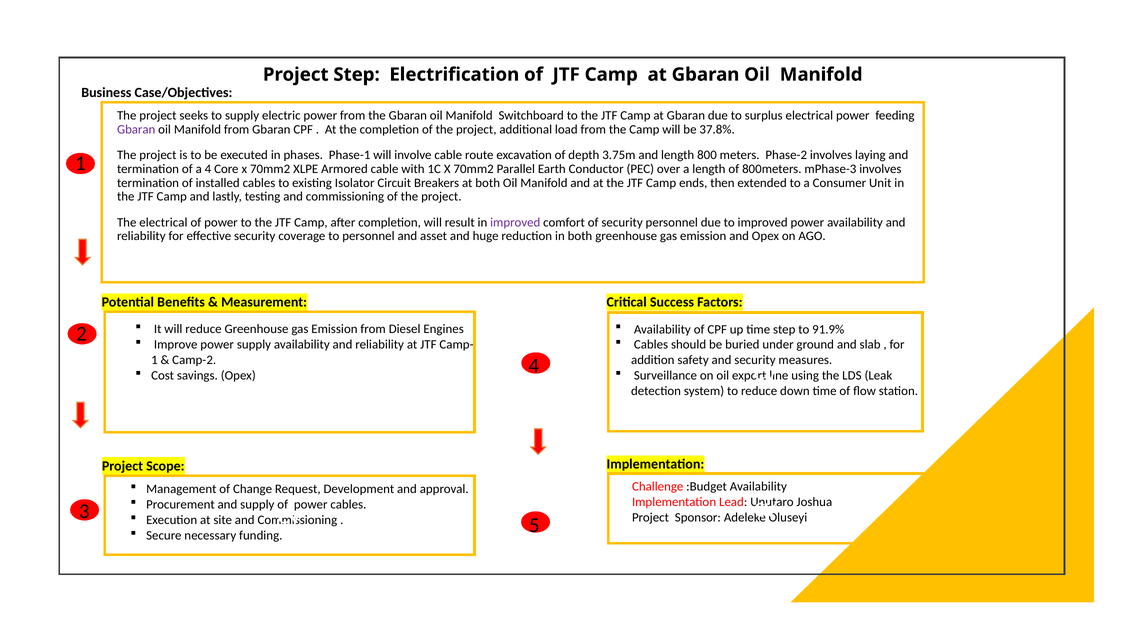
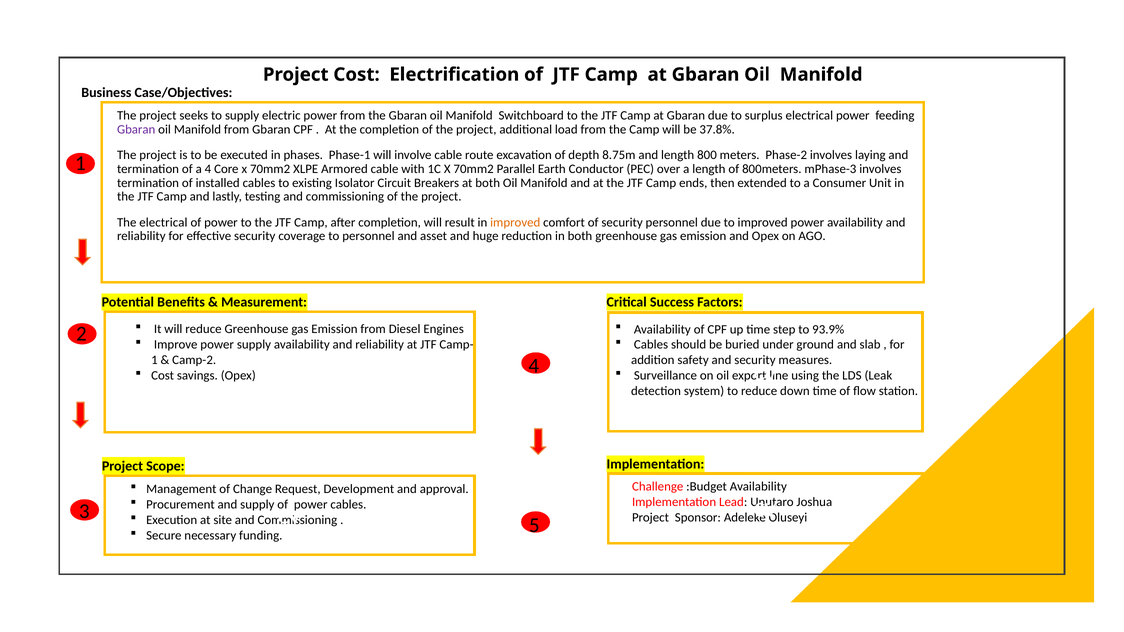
Project Step: Step -> Cost (357, 75)
3.75m: 3.75m -> 8.75m (619, 155)
improved colour: purple -> orange (515, 222)
91.9%: 91.9% -> 93.9% (828, 329)
